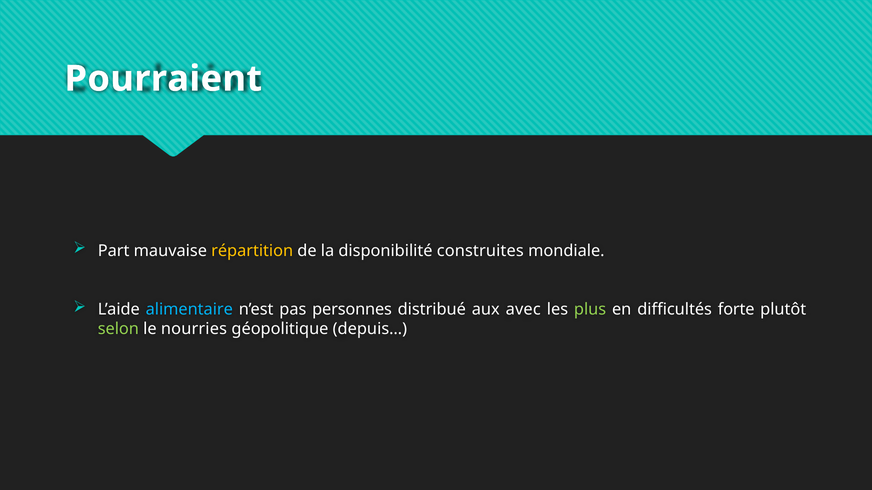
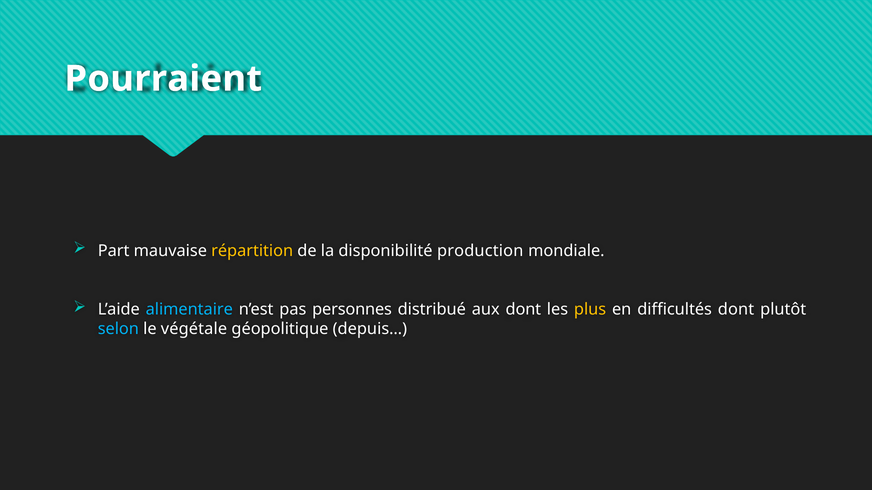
construites: construites -> production (480, 251)
aux avec: avec -> dont (523, 310)
plus colour: light green -> yellow (590, 310)
difficultés forte: forte -> dont (736, 310)
selon colour: light green -> light blue (118, 329)
nourries: nourries -> végétale (194, 329)
